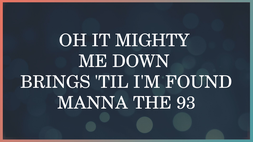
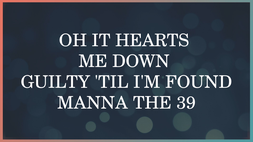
MIGHTY: MIGHTY -> HEARTS (152, 41)
BRINGS: BRINGS -> GUILTY (55, 82)
93: 93 -> 39 (186, 103)
